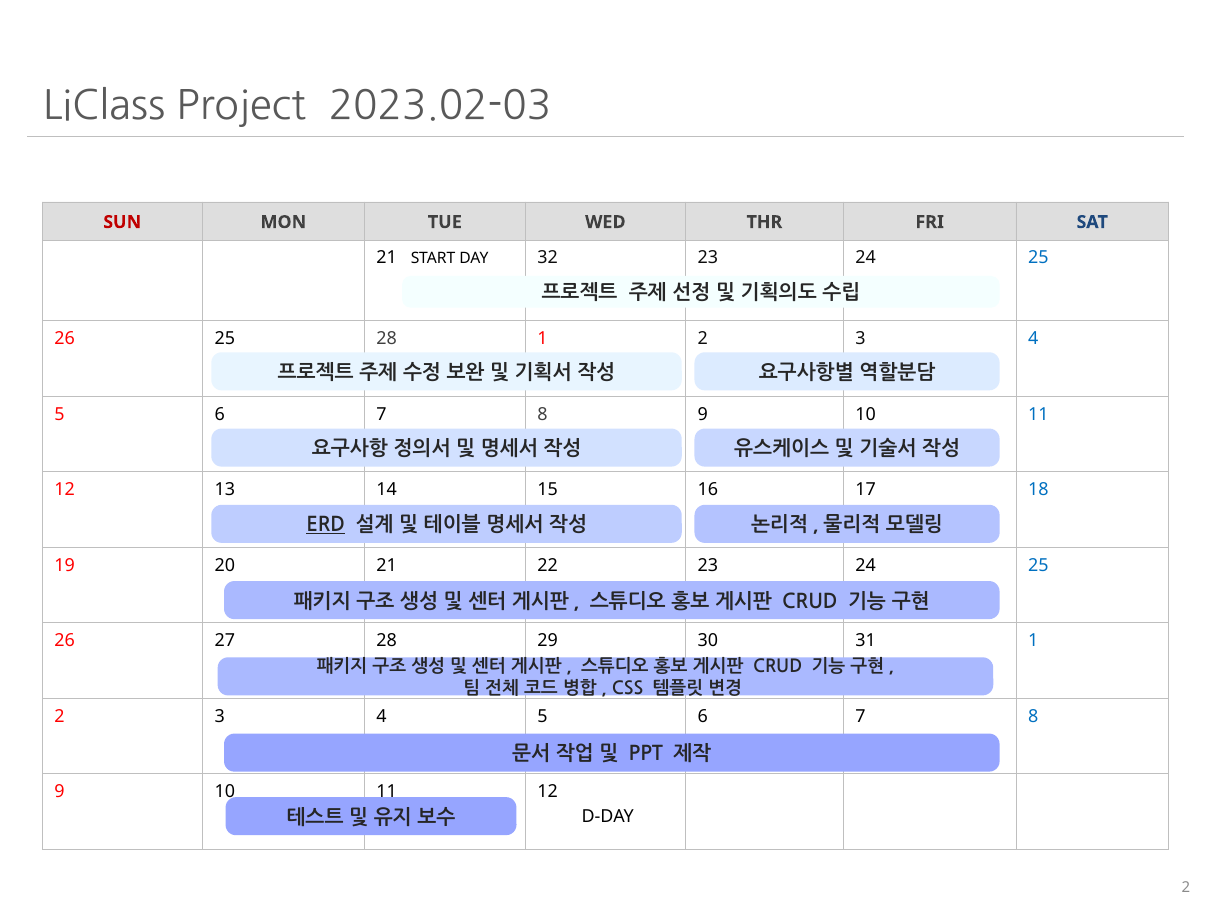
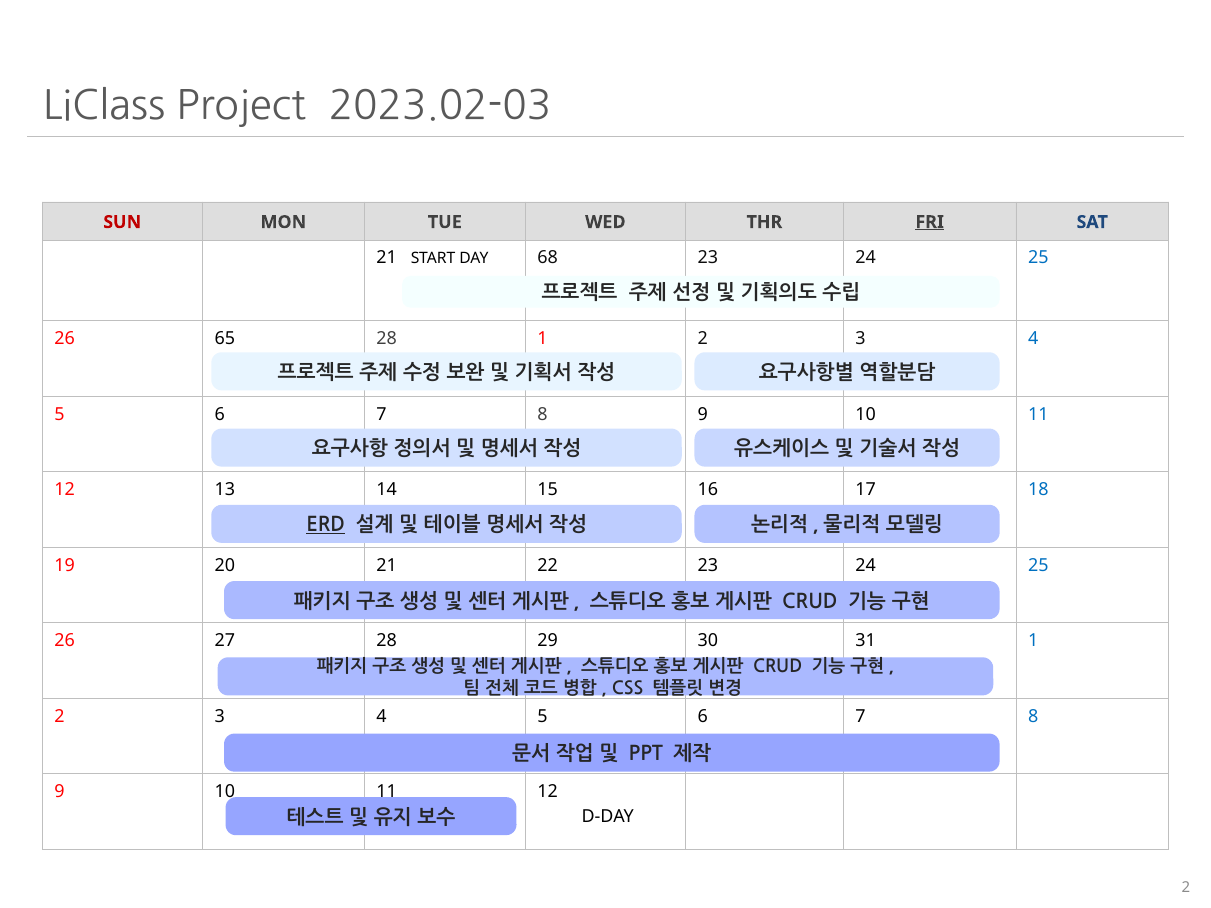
FRI underline: none -> present (930, 222)
32: 32 -> 68 (548, 258)
26 25: 25 -> 65 (225, 339)
